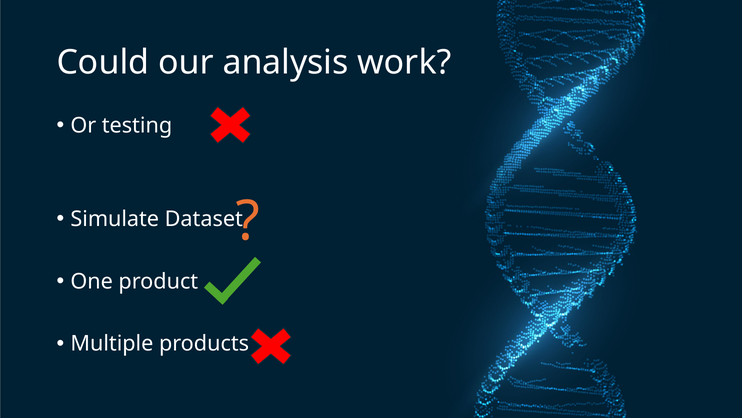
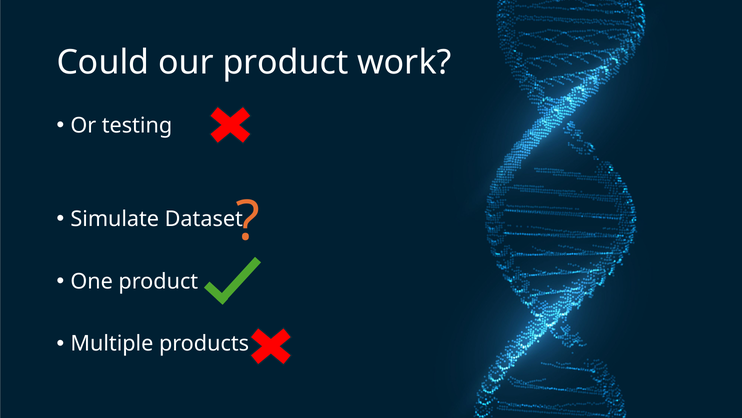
our analysis: analysis -> product (285, 62)
